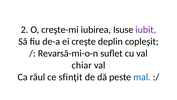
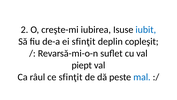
iubit colour: purple -> blue (146, 30)
ei creşte: creşte -> sfinţit (84, 41)
chiar: chiar -> piept (82, 65)
